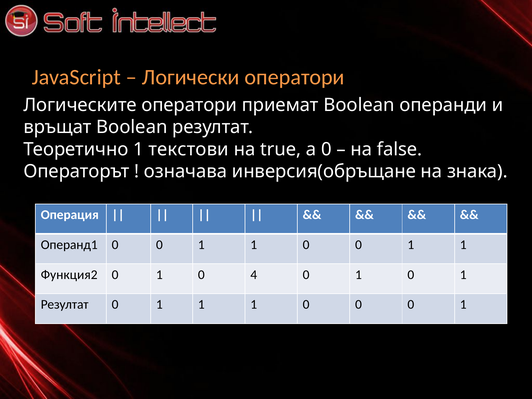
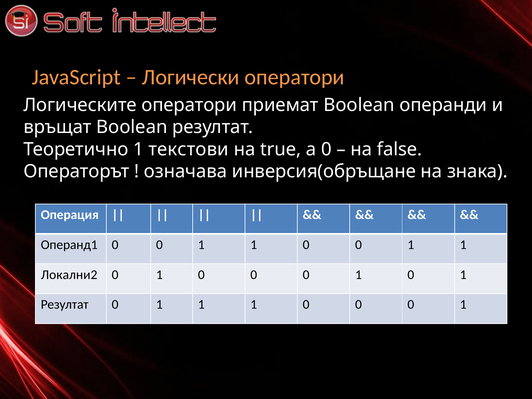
Функция2: Функция2 -> Локални2 (69, 275)
0 1 0 4: 4 -> 0 (254, 275)
